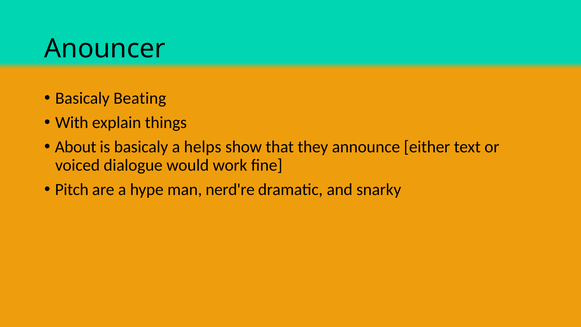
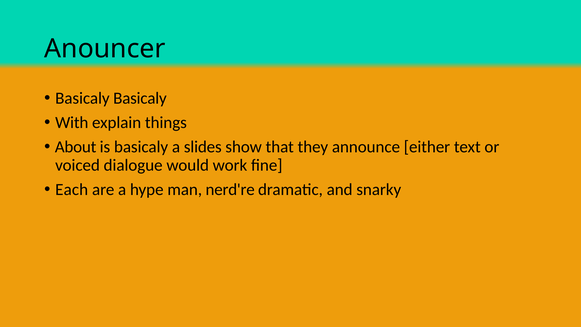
Basicaly Beating: Beating -> Basicaly (140, 98)
helps: helps -> slides (203, 147)
Pitch: Pitch -> Each (72, 189)
